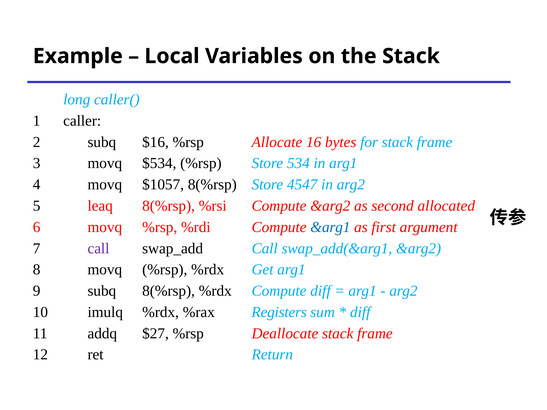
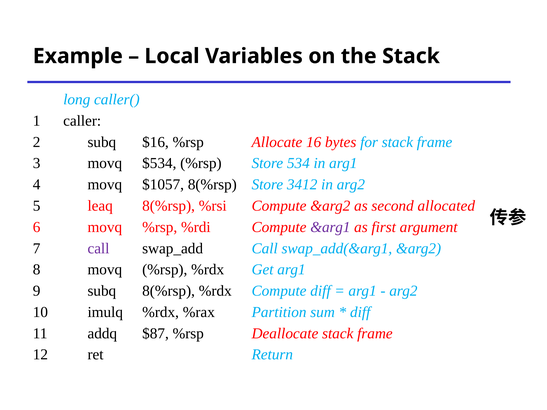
4547: 4547 -> 3412 (302, 185)
&arg1 colour: blue -> purple (330, 227)
Registers: Registers -> Partition (279, 312)
$27: $27 -> $87 (156, 334)
